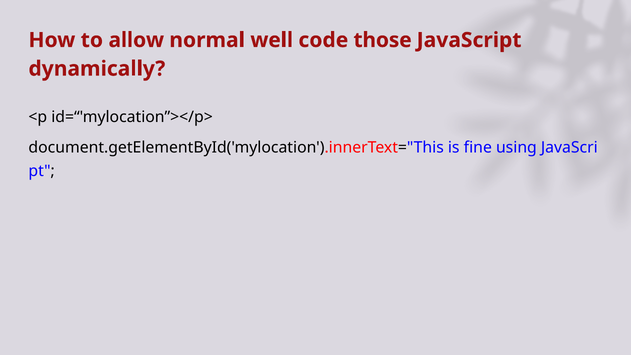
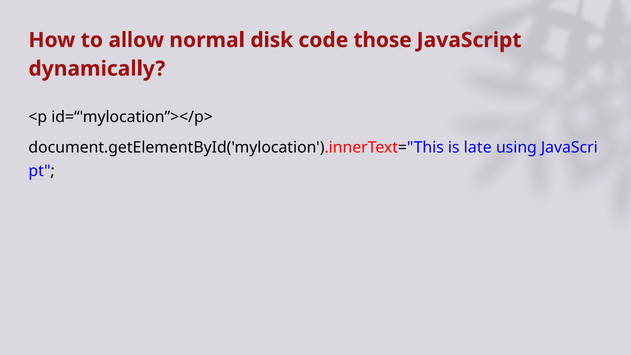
well: well -> disk (272, 40)
fine: fine -> late (478, 147)
